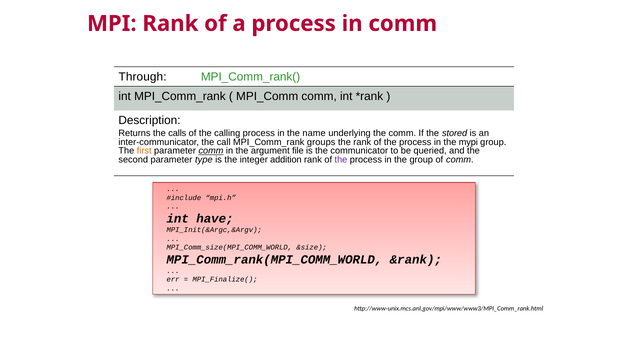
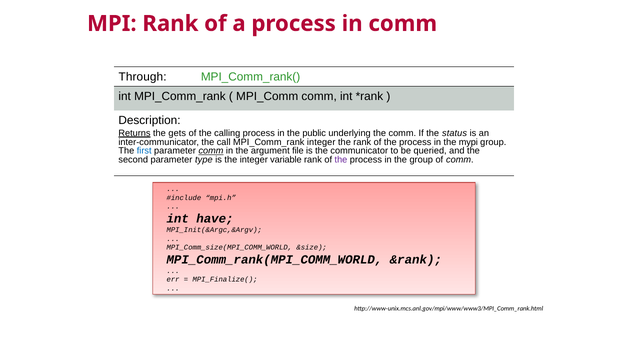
Returns underline: none -> present (134, 133)
calls: calls -> gets (177, 133)
name: name -> public (314, 133)
stored: stored -> status (455, 133)
groups: groups -> integer (321, 142)
first colour: orange -> blue (144, 151)
addition: addition -> variable (286, 160)
